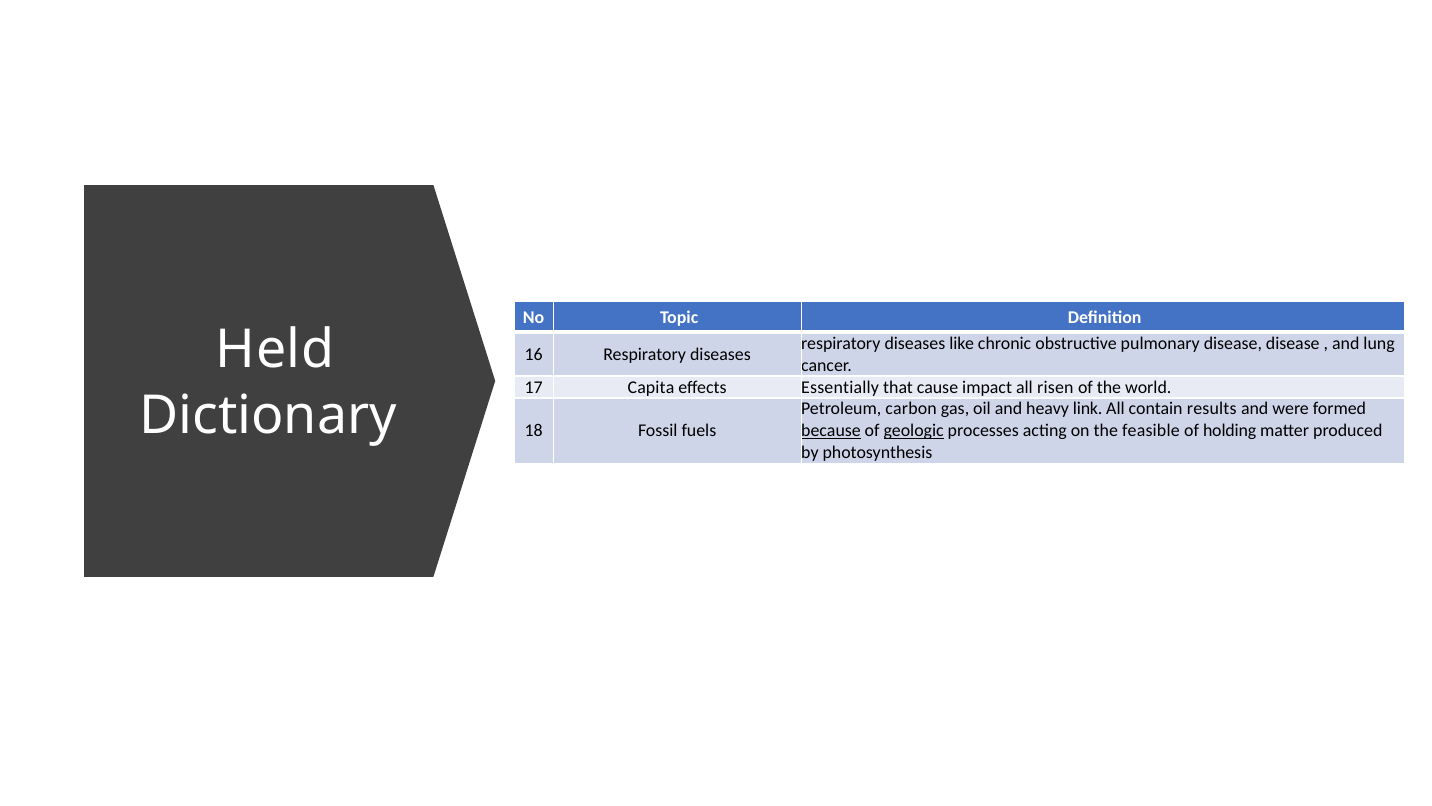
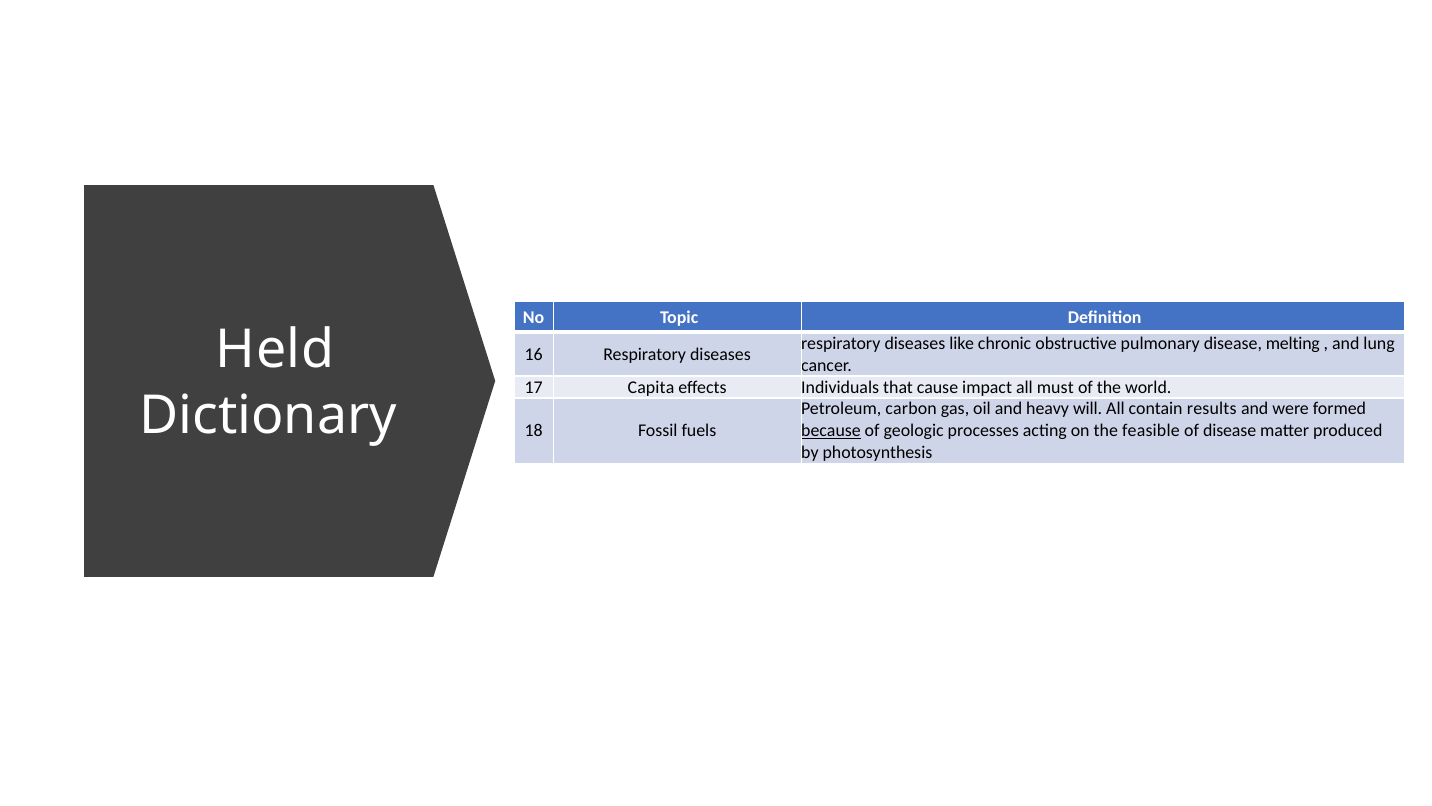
disease disease: disease -> melting (1293, 343)
Essentially: Essentially -> Individuals (840, 387)
risen: risen -> must (1055, 387)
link: link -> will (1088, 409)
geologic underline: present -> none (914, 431)
of holding: holding -> disease (1230, 431)
